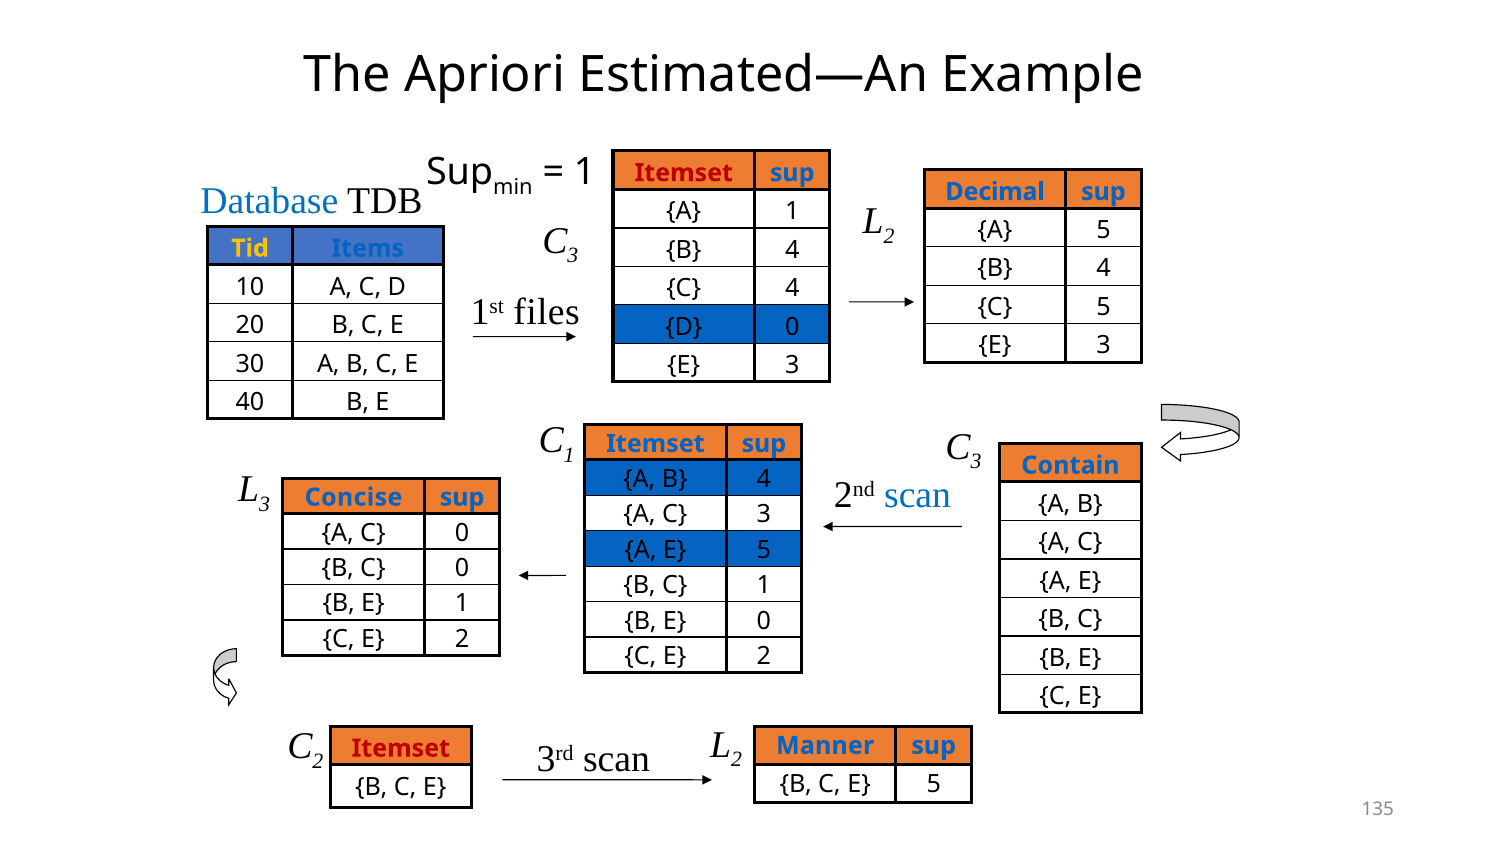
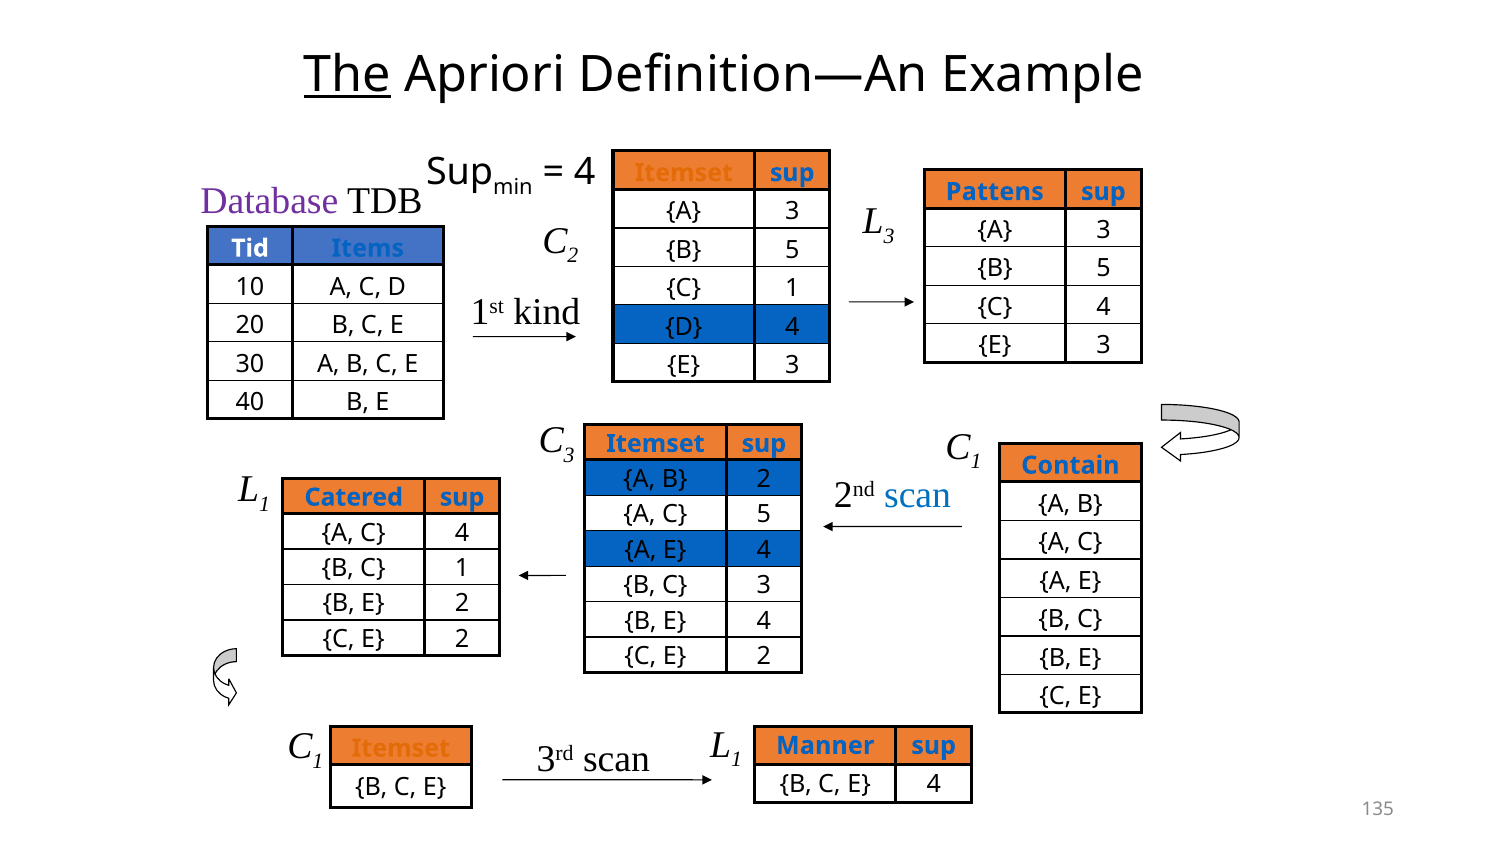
The underline: none -> present (347, 75)
Estimated—An: Estimated—An -> Definition—An (753, 75)
1: 1 -> 4 (585, 172)
Itemset colour: red -> orange (684, 173)
Database colour: blue -> purple (269, 201)
Decimal: Decimal -> Pattens (995, 192)
2: 2 -> 3 (889, 236)
1: 1 -> 3 (792, 211)
5: 5 -> 3 (1103, 230)
3: 3 -> 2 (573, 256)
4: 4 -> 5 (792, 250)
Tid colour: yellow -> white (250, 248)
4: 4 -> 5 (1103, 269)
4: 4 -> 1 (792, 288)
files: files -> kind (547, 312)
5: 5 -> 4 (1103, 307)
D 0: 0 -> 4 (792, 327)
1: 1 -> 3 (569, 455)
3: 3 -> 1 (976, 461)
A B 4: 4 -> 2 (764, 479)
3: 3 -> 1 (265, 504)
Concise: Concise -> Catered (354, 497)
A C 3: 3 -> 5 (764, 514)
A C 0: 0 -> 4 (462, 533)
A E 5: 5 -> 4 (764, 550)
B C 0: 0 -> 1 (462, 568)
B C 1: 1 -> 3 (764, 585)
B E 1: 1 -> 2 (462, 603)
B E 0: 0 -> 4 (764, 621)
2: 2 -> 1 (318, 761)
2: 2 -> 1 (736, 759)
Itemset colour: red -> orange (401, 748)
C E 5: 5 -> 4 (934, 784)
